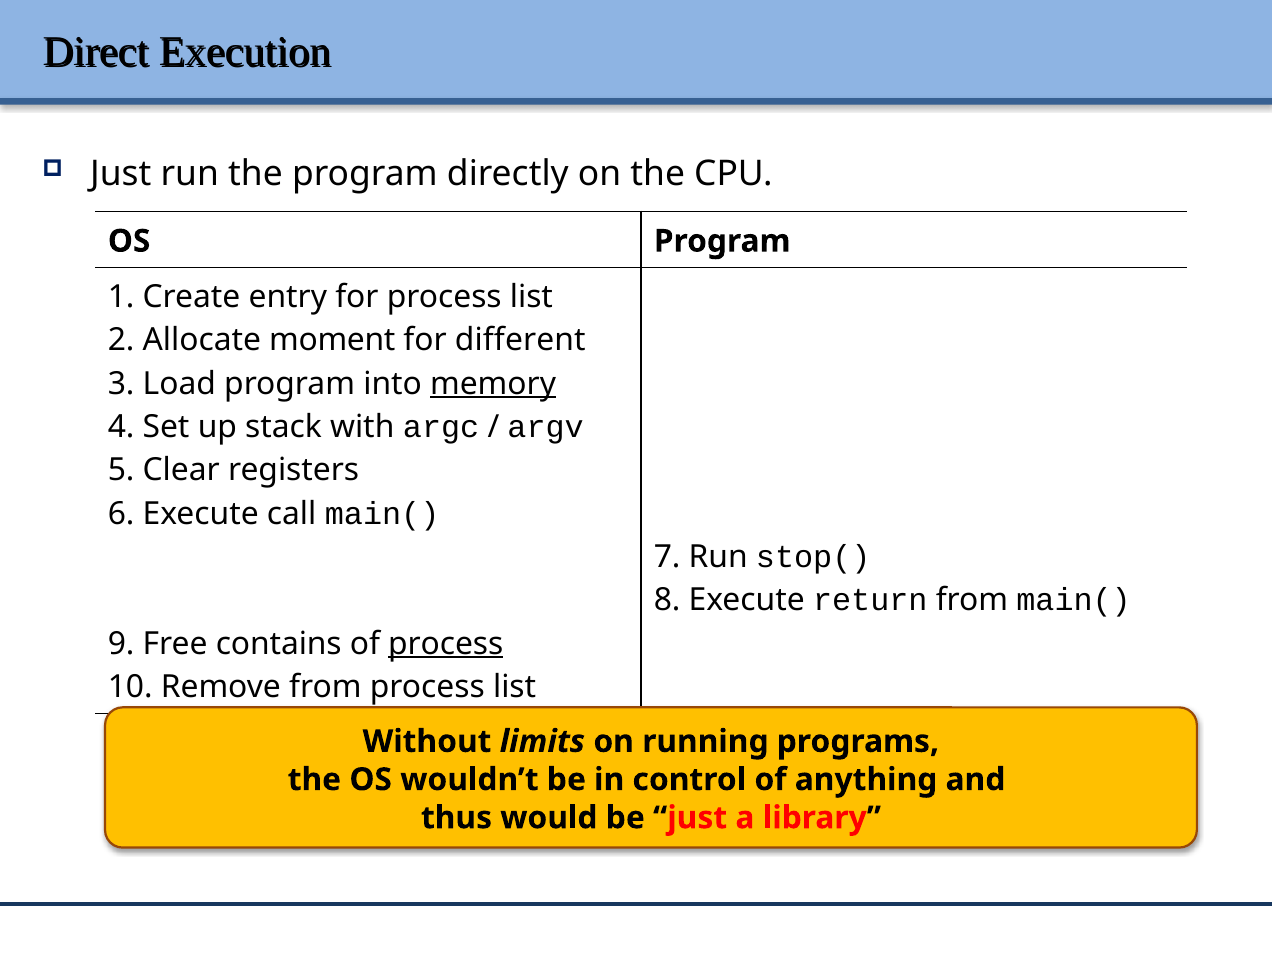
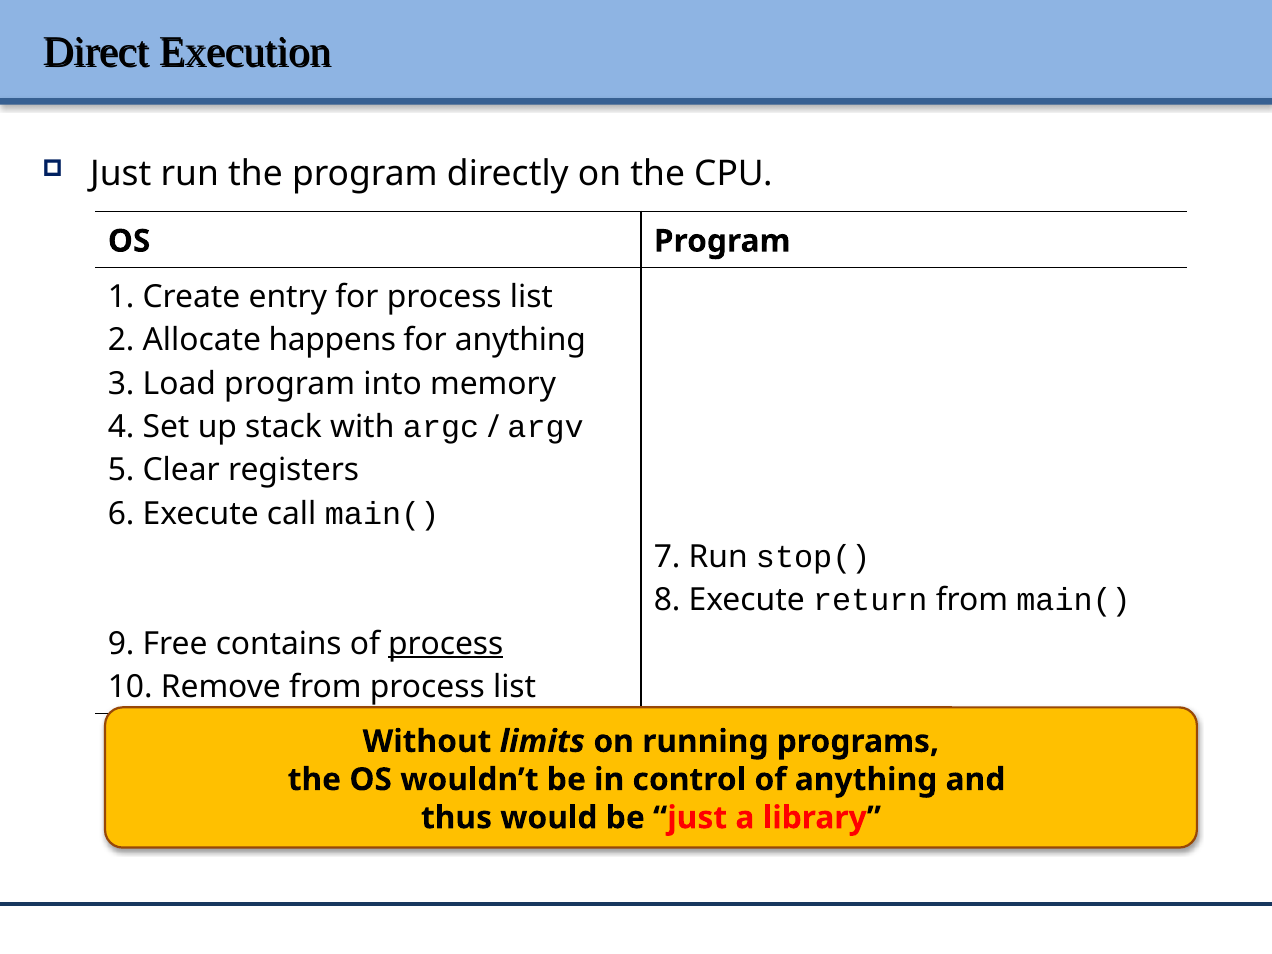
moment: moment -> happens (332, 340)
for different: different -> anything (520, 340)
memory underline: present -> none (493, 384)
